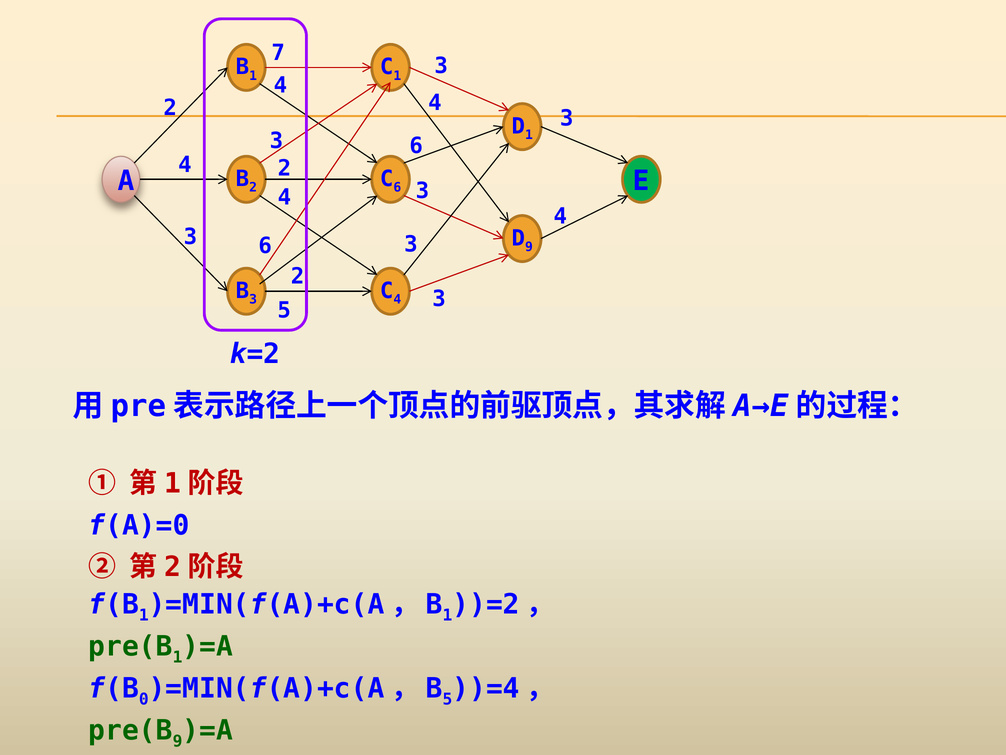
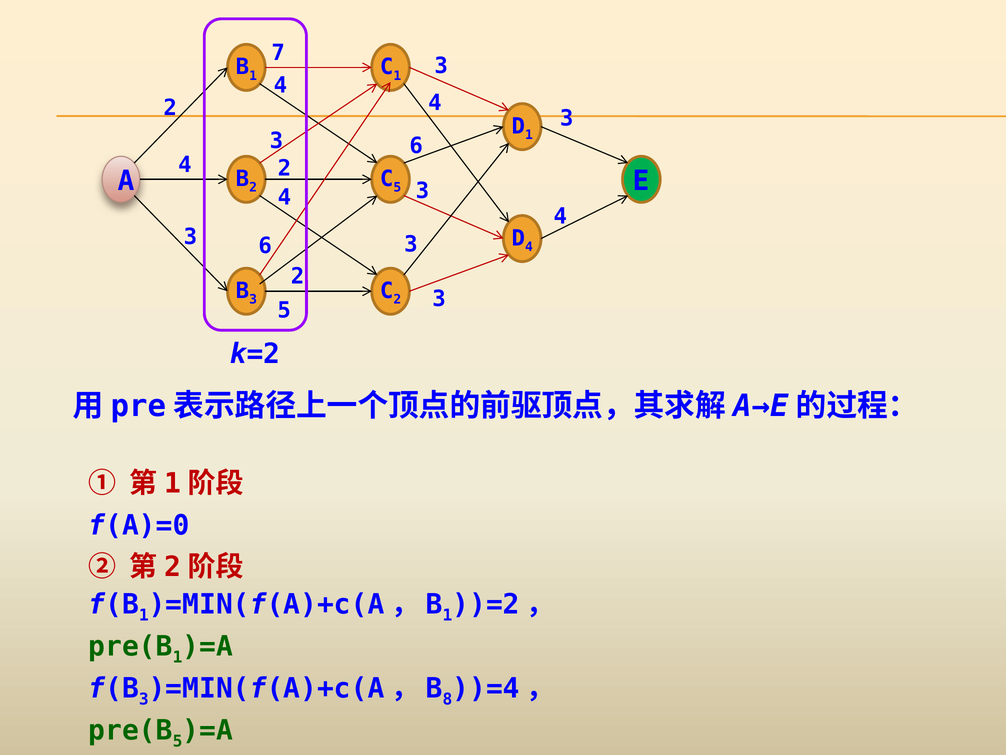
6: 6 -> 5 (397, 188)
9: 9 -> 4 (529, 247)
4: 4 -> 2 (397, 299)
0: 0 -> 3 (144, 699)
5: 5 -> 8 (447, 699)
9: 9 -> 5 (178, 741)
